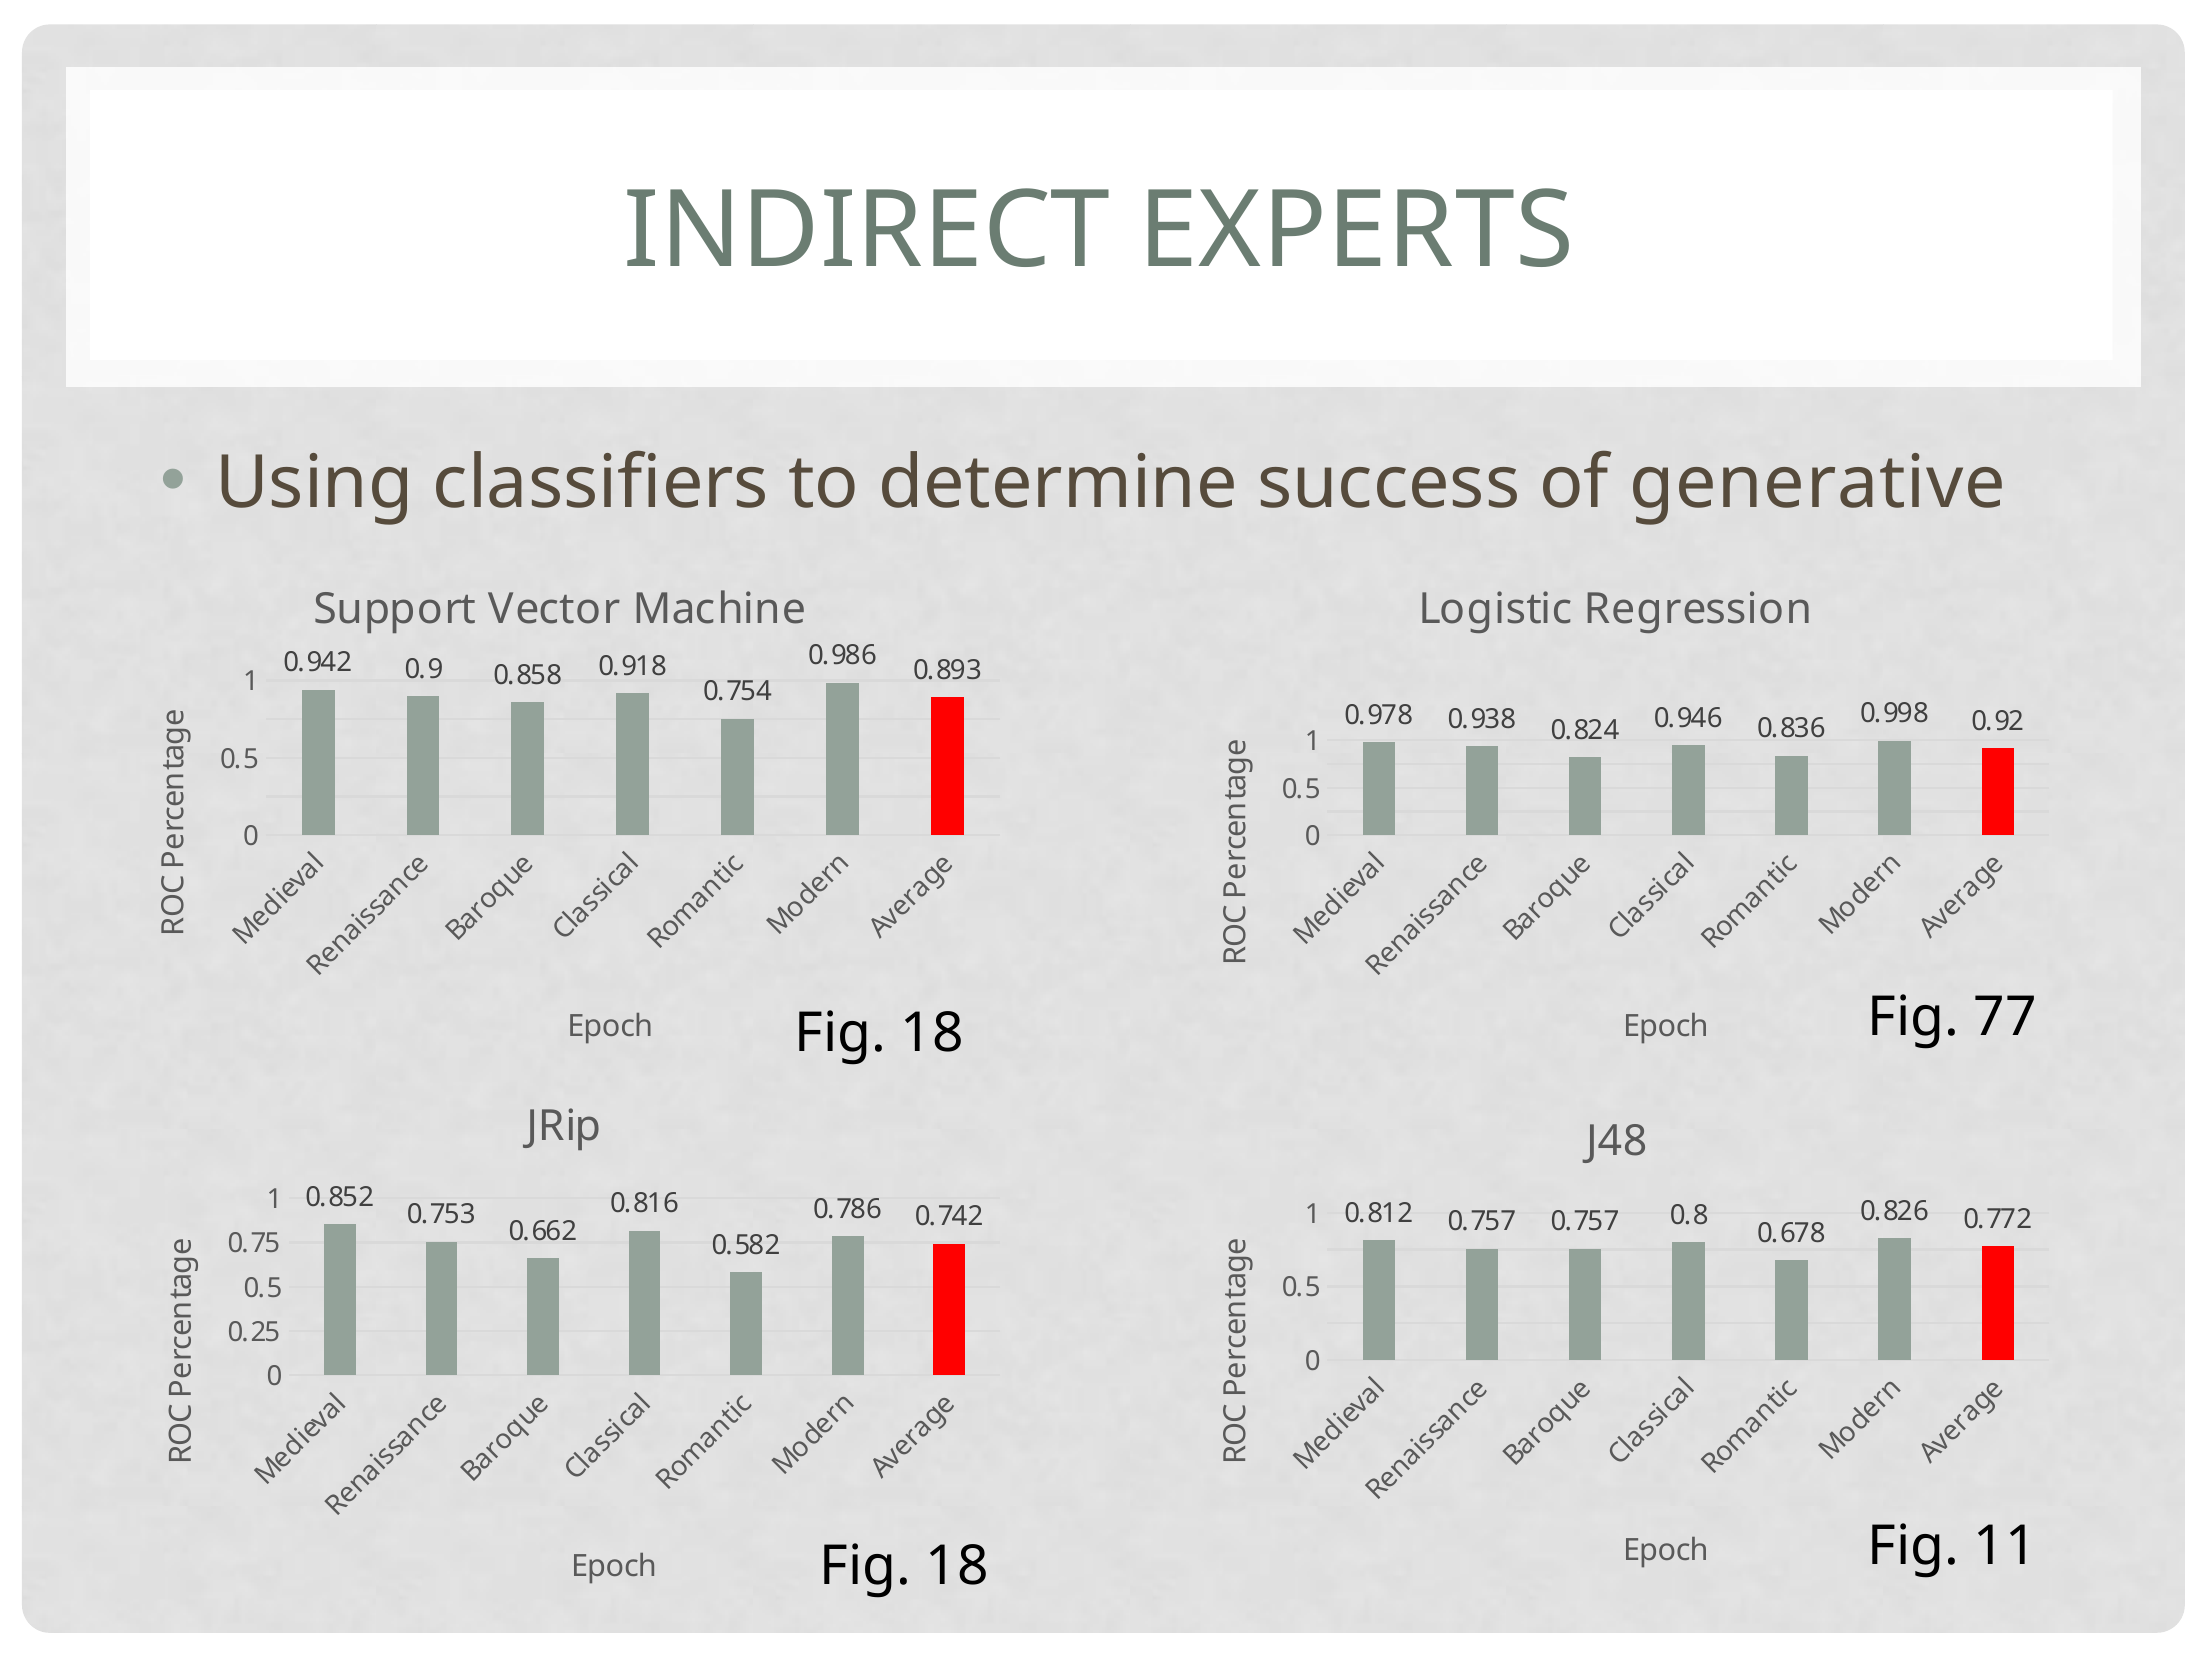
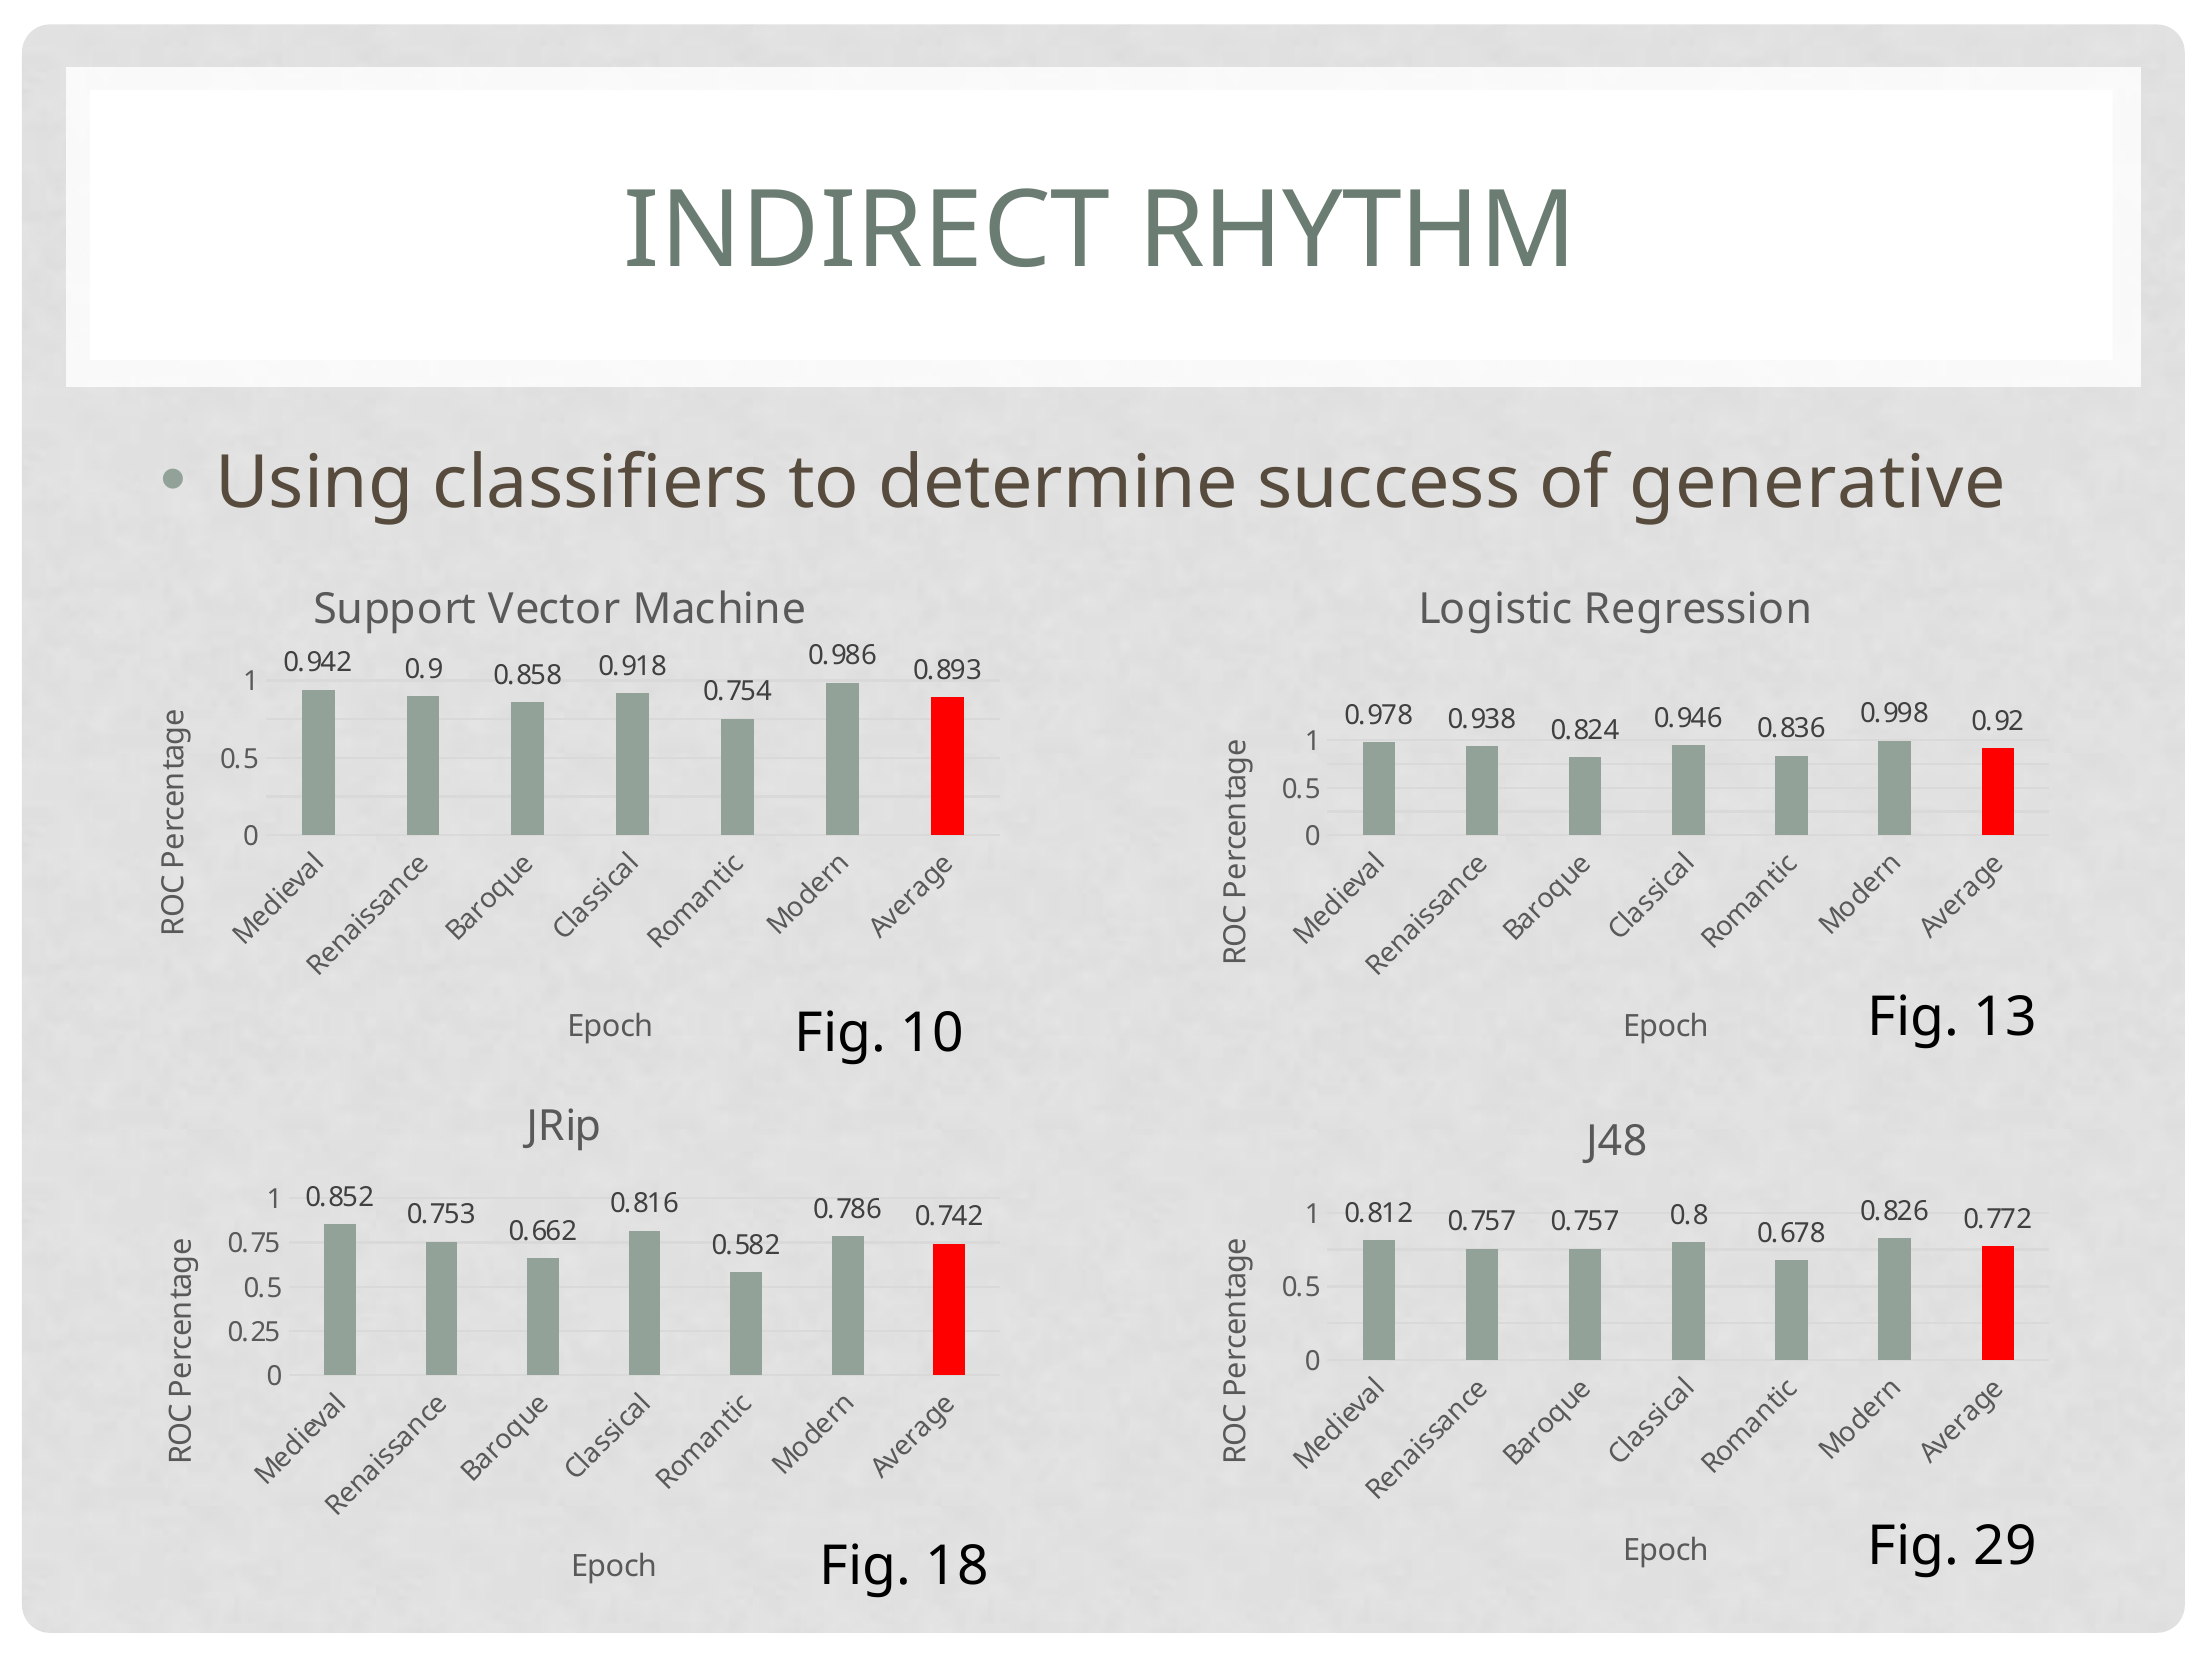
EXPERTS: EXPERTS -> RHYTHM (1357, 231)
18: 18 -> 10 (932, 1033)
77: 77 -> 13 (2005, 1017)
11: 11 -> 29 (2005, 1546)
